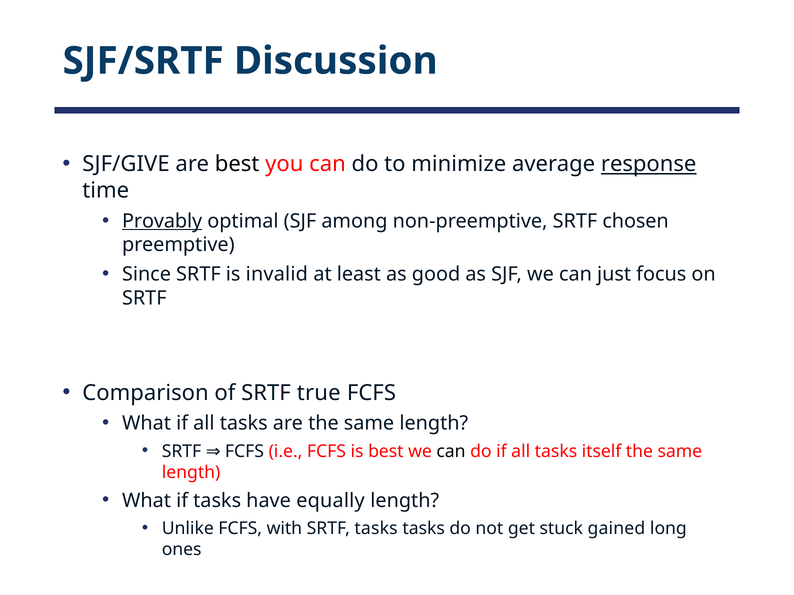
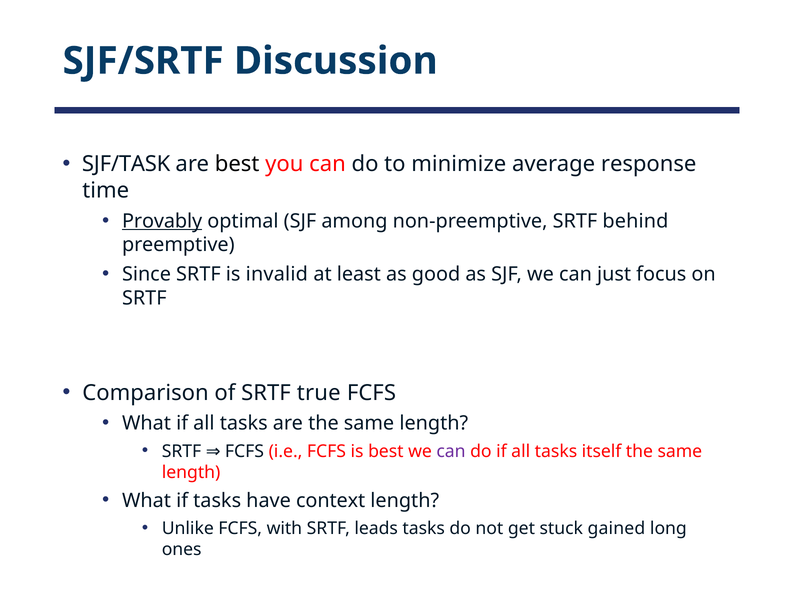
SJF/GIVE: SJF/GIVE -> SJF/TASK (126, 164)
response underline: present -> none (649, 164)
chosen: chosen -> behind (635, 221)
can colour: black -> purple (451, 452)
equally: equally -> context (331, 501)
SRTF tasks: tasks -> leads (376, 529)
